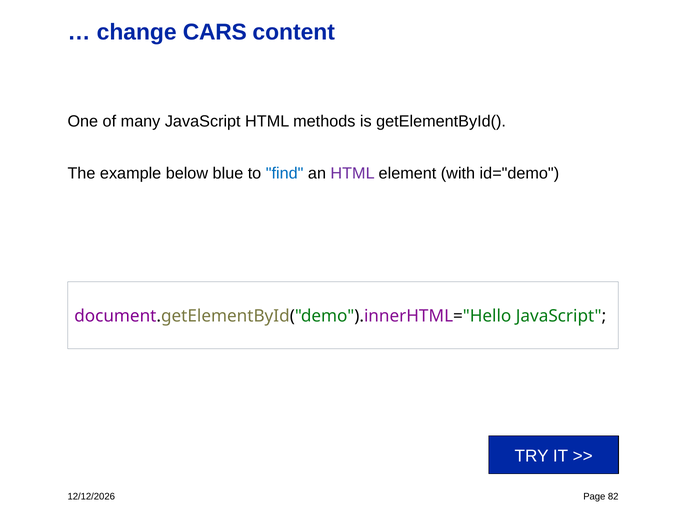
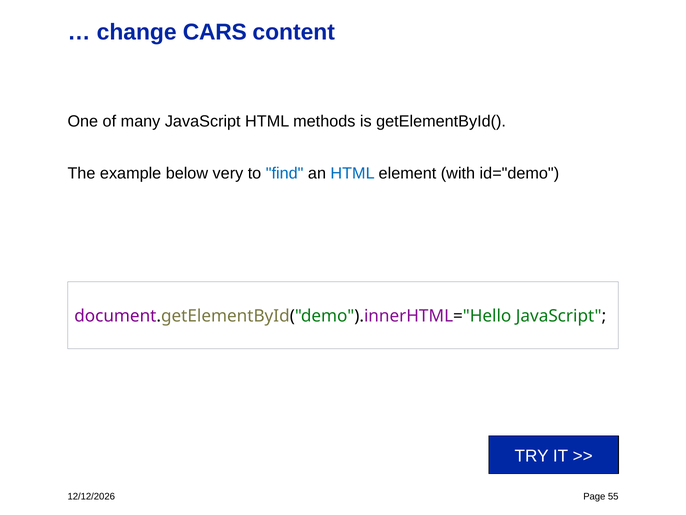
blue: blue -> very (228, 173)
HTML colour: purple -> blue (353, 173)
82: 82 -> 55 (613, 496)
